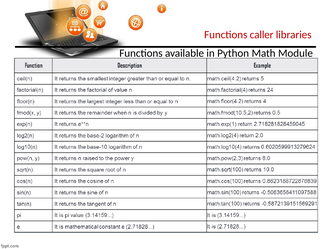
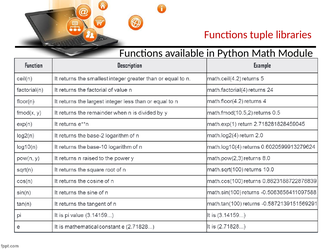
caller: caller -> tuple (262, 35)
